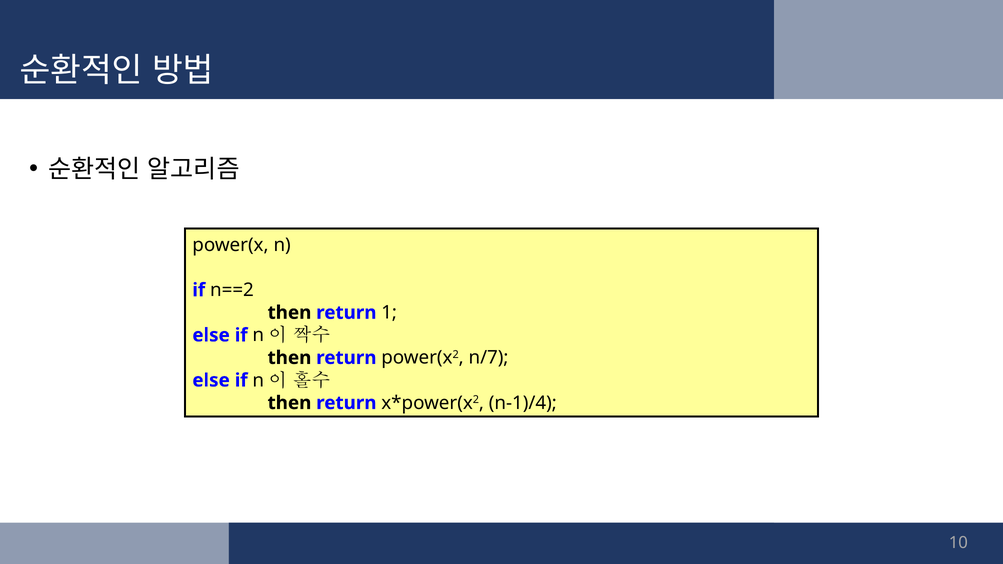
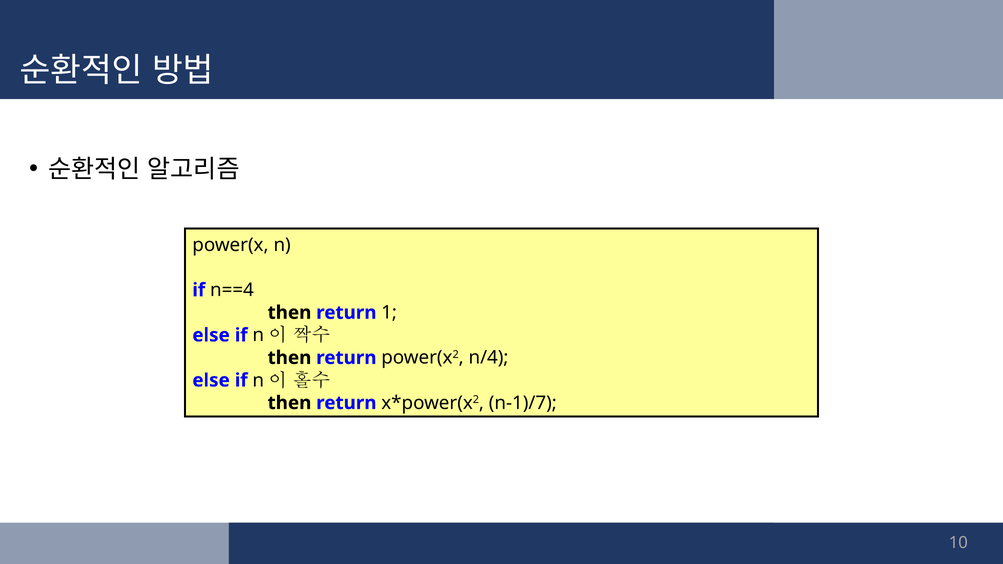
n==2: n==2 -> n==4 (232, 290)
n/7: n/7 -> n/4 (489, 358)
n-1)/4: n-1)/4 -> n-1)/7 (523, 403)
